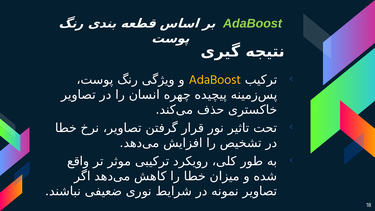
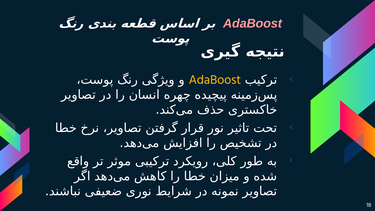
AdaBoost colour: light green -> pink (253, 23)
